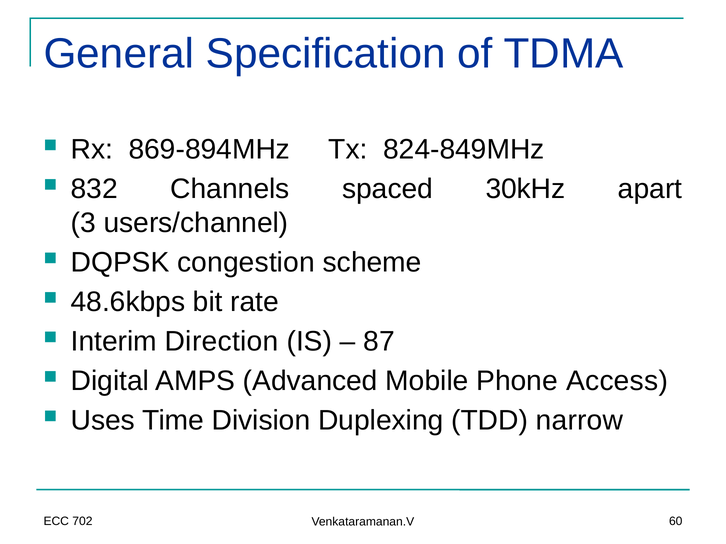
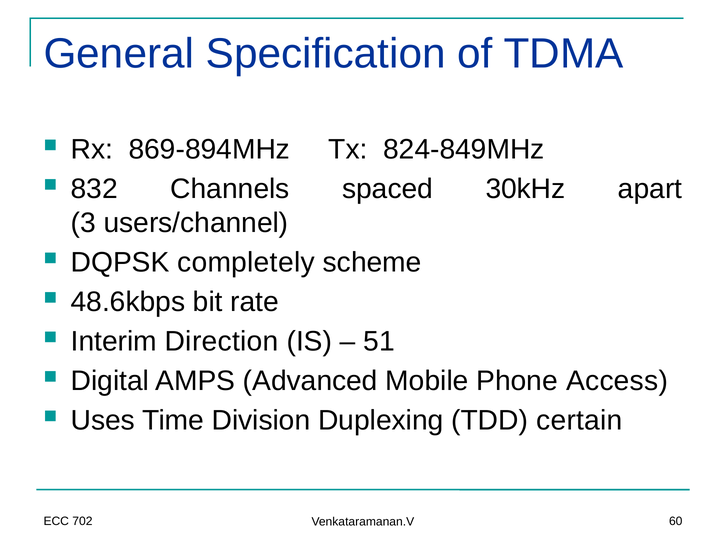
congestion: congestion -> completely (246, 263)
87: 87 -> 51 (379, 342)
narrow: narrow -> certain (579, 421)
